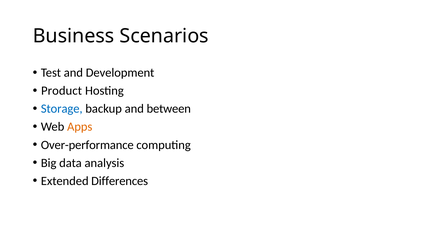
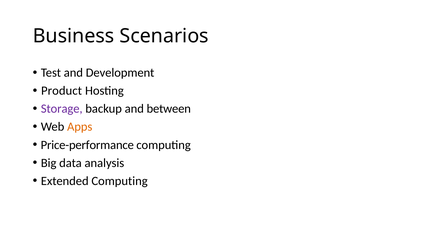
Storage colour: blue -> purple (62, 109)
Over-performance: Over-performance -> Price-performance (87, 145)
Extended Differences: Differences -> Computing (120, 181)
